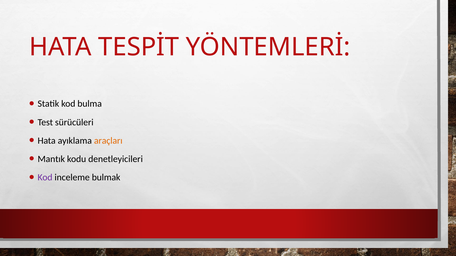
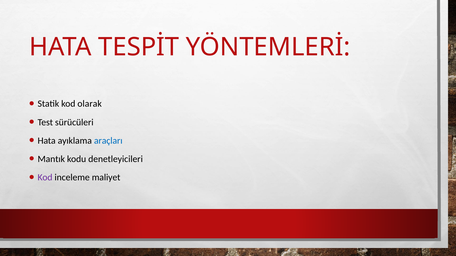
bulma: bulma -> olarak (90, 104)
araçları colour: orange -> blue (108, 141)
bulmak: bulmak -> maliyet (106, 178)
